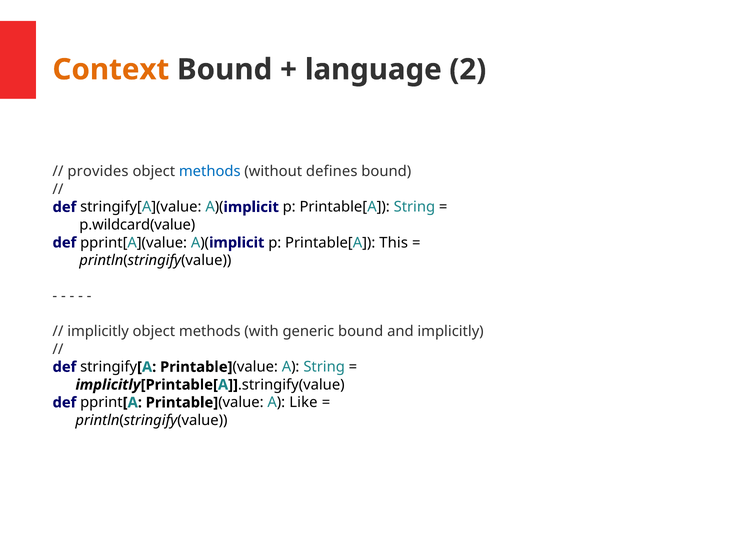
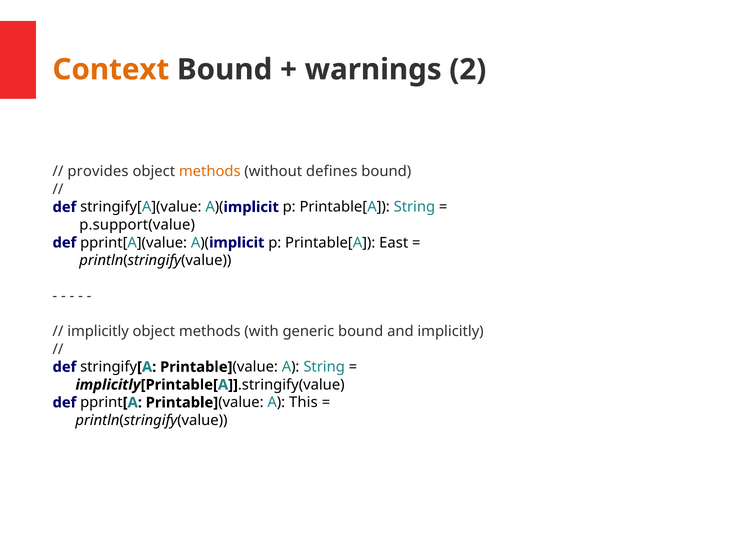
language: language -> warnings (373, 70)
methods colour: blue -> orange (210, 172)
p.wildcard(value: p.wildcard(value -> p.support(value (137, 225)
This: This -> East (394, 243)
Like: Like -> This (303, 403)
